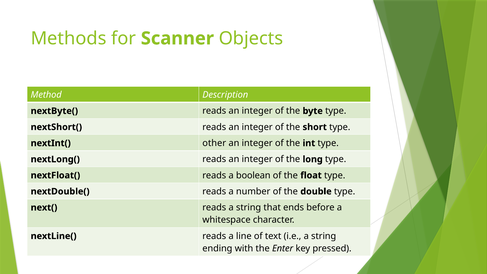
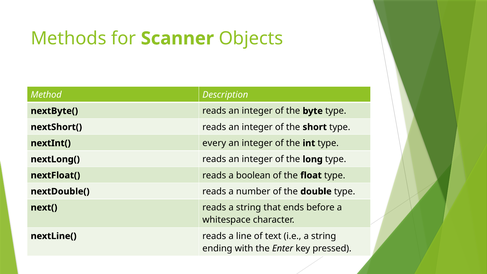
other: other -> every (214, 143)
